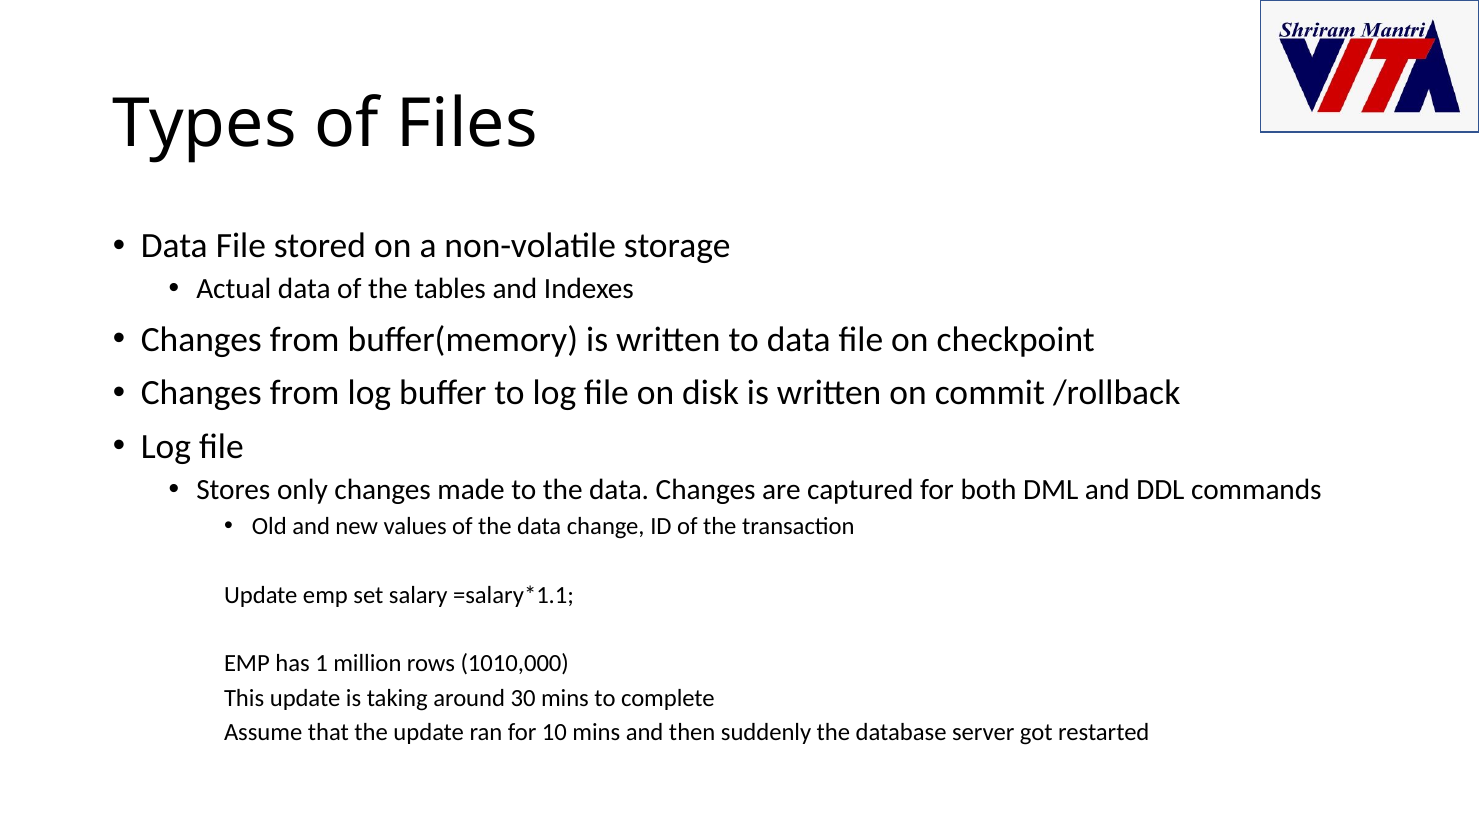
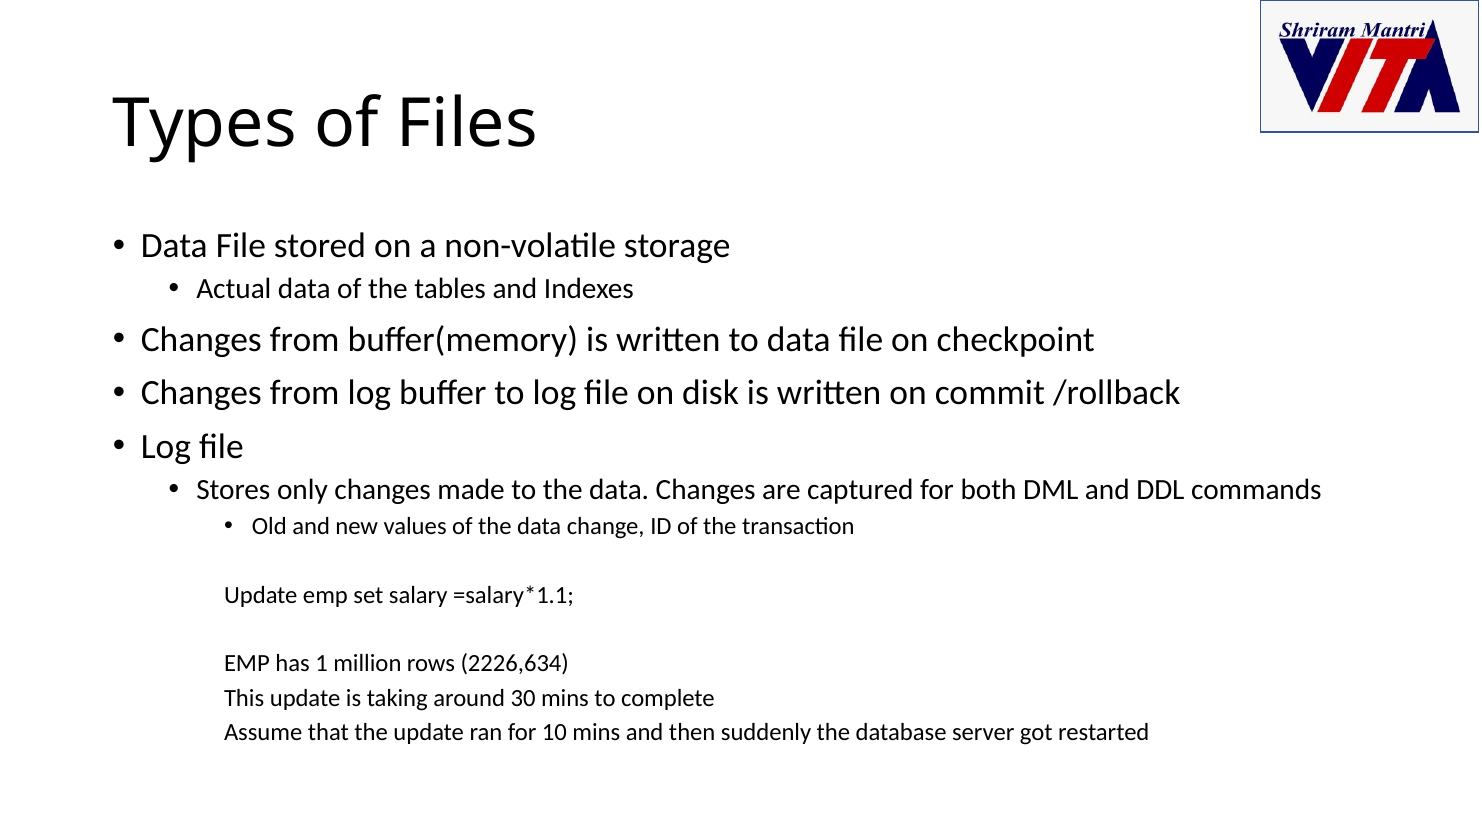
1010,000: 1010,000 -> 2226,634 (515, 664)
